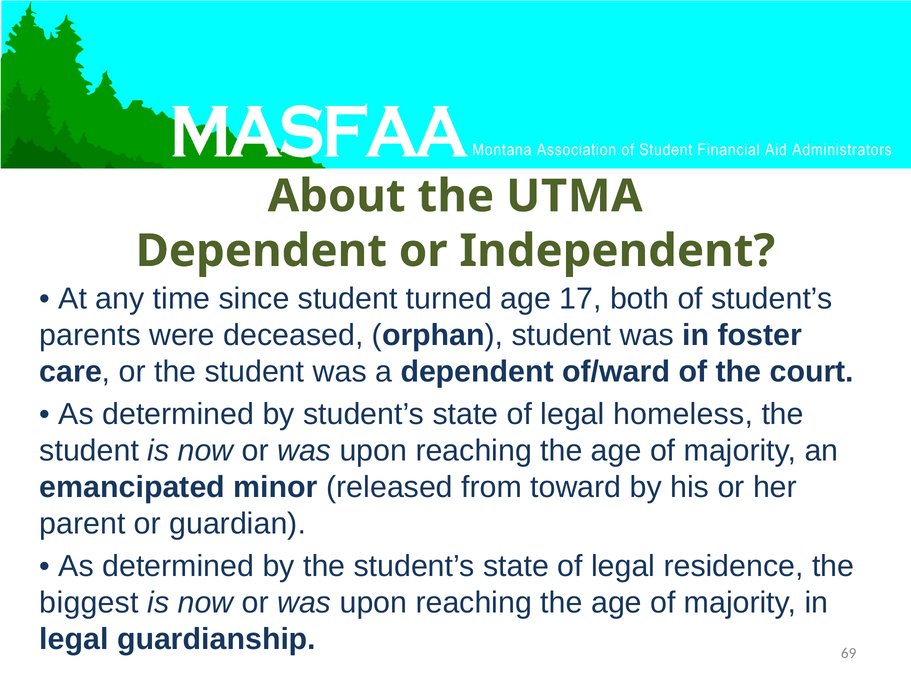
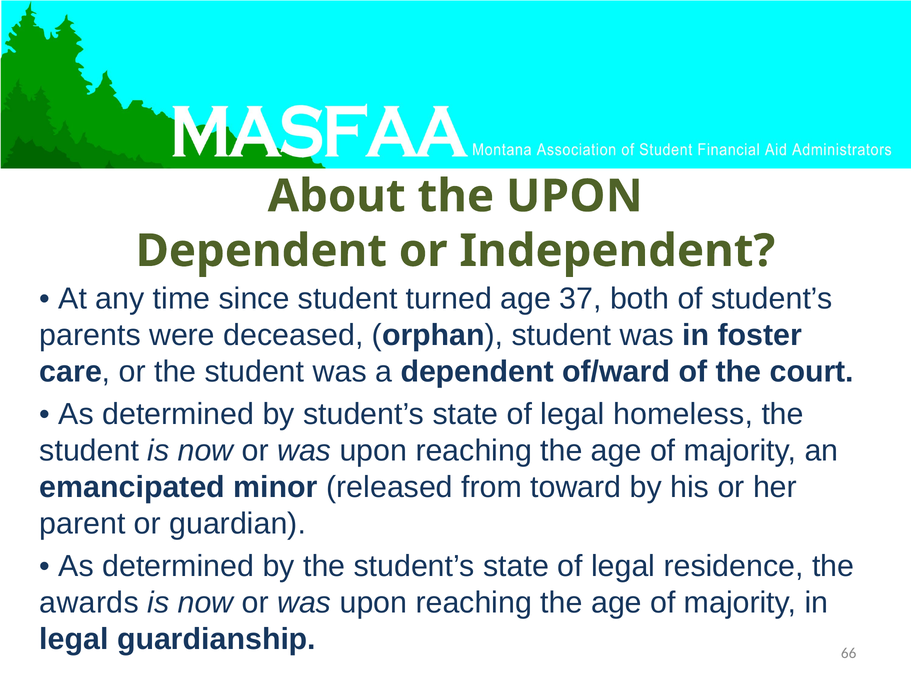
the UTMA: UTMA -> UPON (574, 196)
17: 17 -> 37 (581, 298)
biggest: biggest -> awards (89, 602)
69: 69 -> 66 (849, 652)
